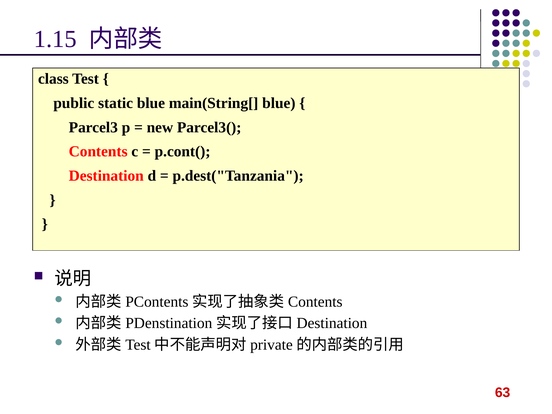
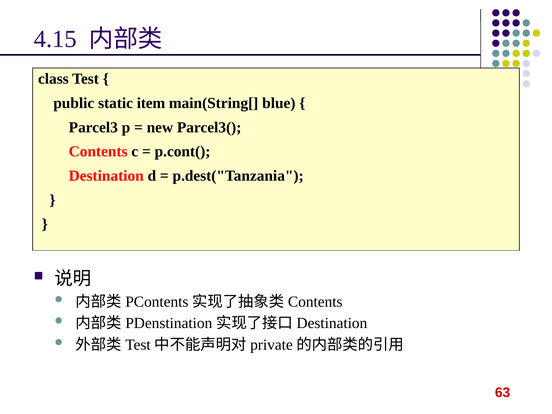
1.15: 1.15 -> 4.15 (55, 39)
static blue: blue -> item (151, 103)
